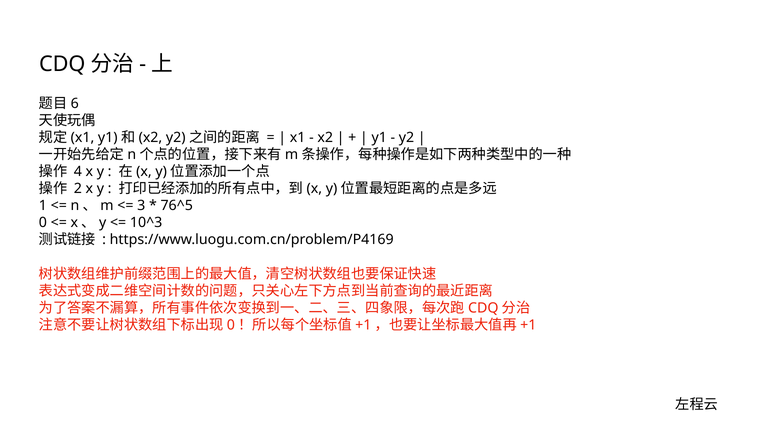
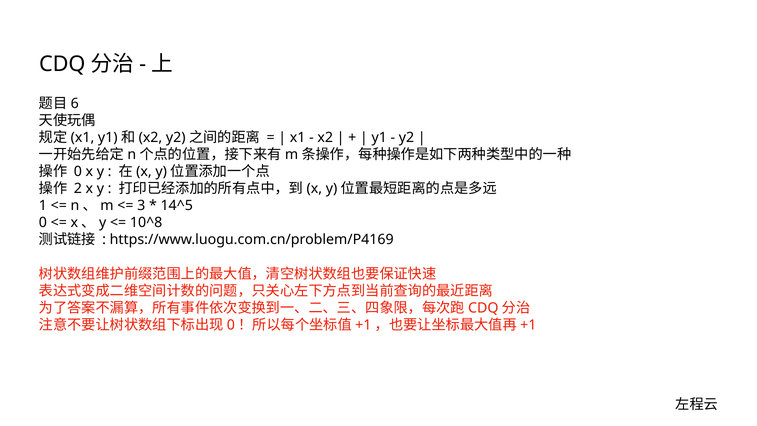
4: 4 -> 0 (78, 172)
76^5: 76^5 -> 14^5 (177, 206)
10^3: 10^3 -> 10^8 (146, 223)
